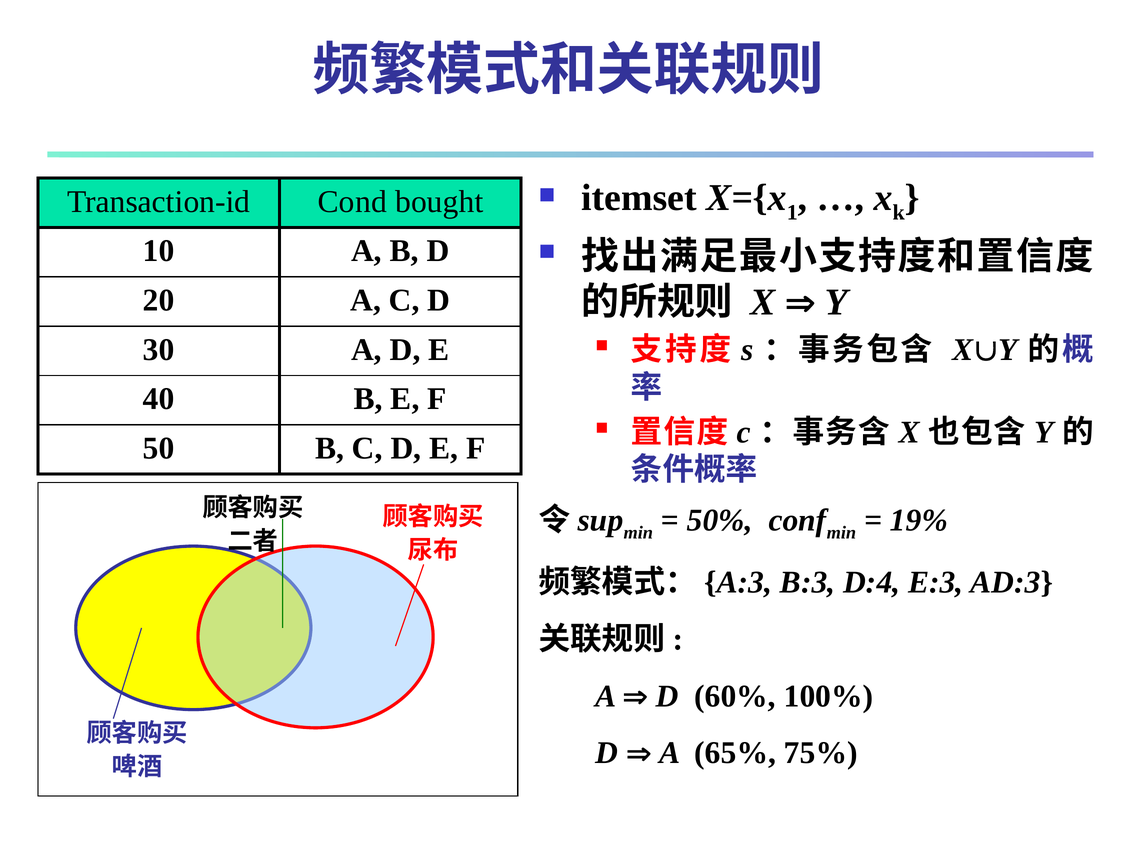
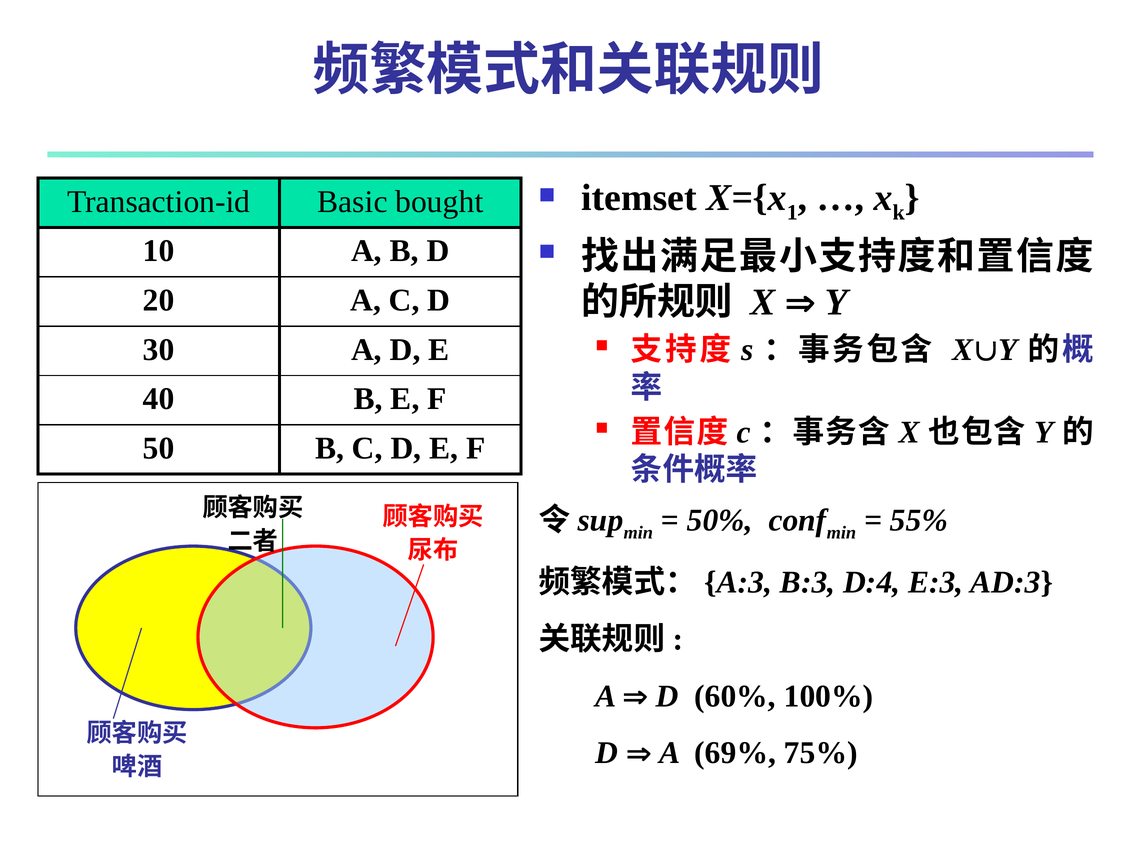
Cond: Cond -> Basic (352, 202)
19%: 19% -> 55% (919, 520)
65%: 65% -> 69% (735, 753)
